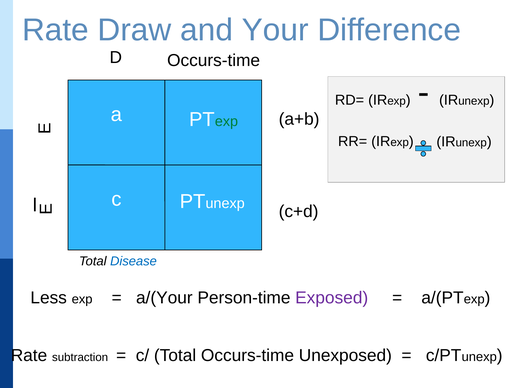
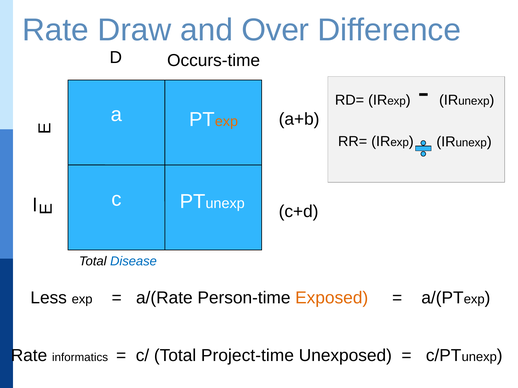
Your: Your -> Over (275, 30)
exp colour: green -> orange (226, 121)
a/(Your: a/(Your -> a/(Rate (164, 298)
Exposed colour: purple -> orange (332, 298)
subtraction: subtraction -> informatics (80, 358)
Total Occurs-time: Occurs-time -> Project-time (247, 356)
